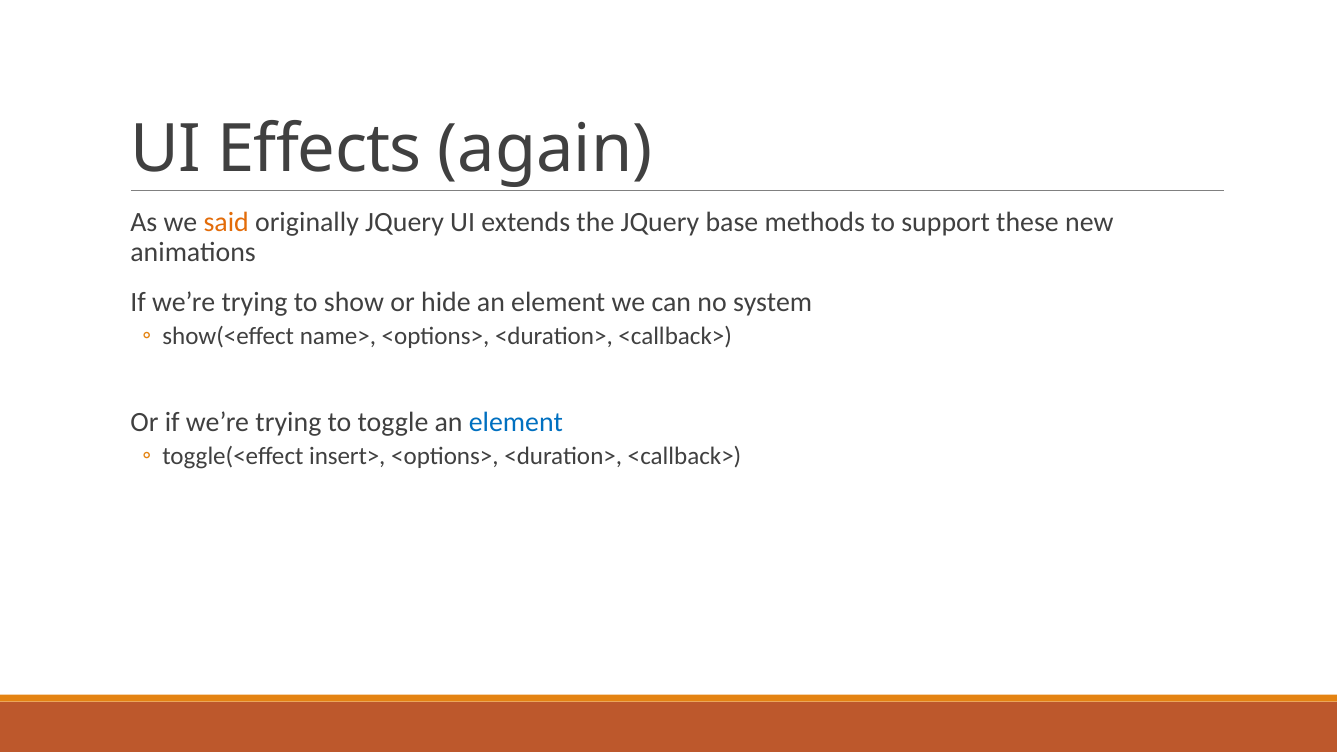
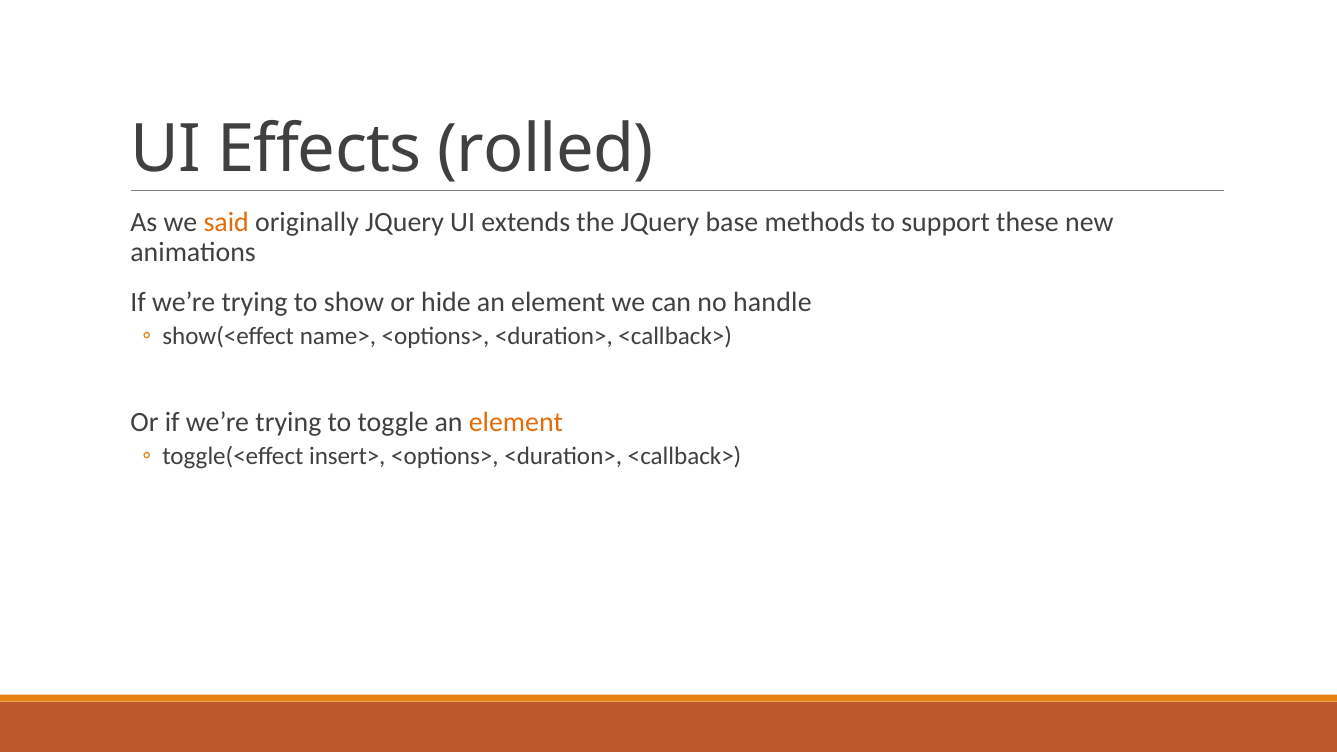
again: again -> rolled (545, 150)
system: system -> handle (772, 302)
element colour: blue -> orange (516, 422)
